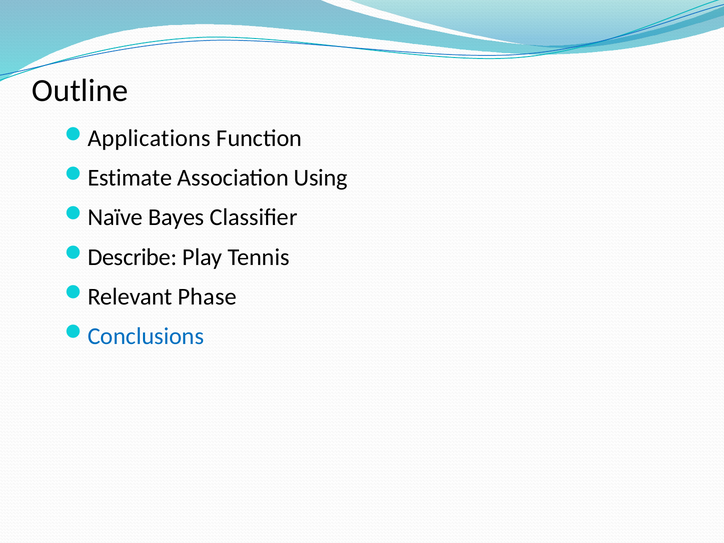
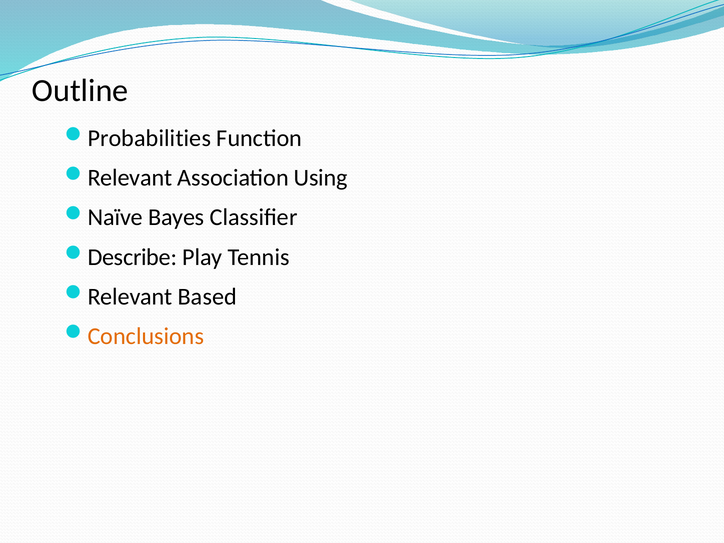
Applications: Applications -> Probabilities (149, 138)
Estimate: Estimate -> Relevant (130, 178)
Phase: Phase -> Based (207, 297)
Conclusions colour: blue -> orange (146, 336)
